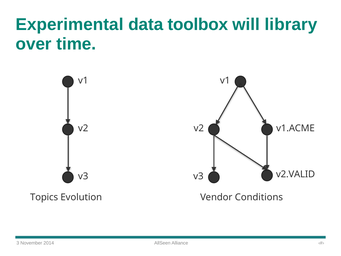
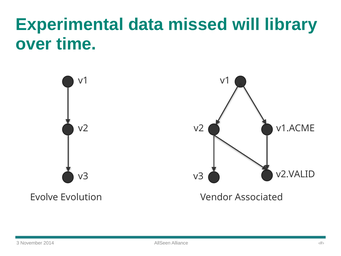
toolbox: toolbox -> missed (198, 25)
Topics: Topics -> Evolve (44, 197)
Conditions: Conditions -> Associated (259, 197)
